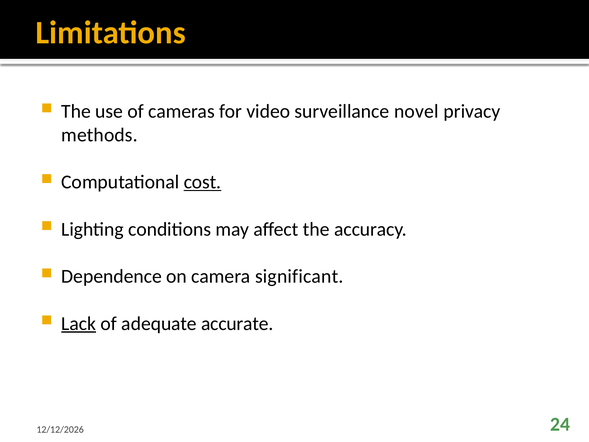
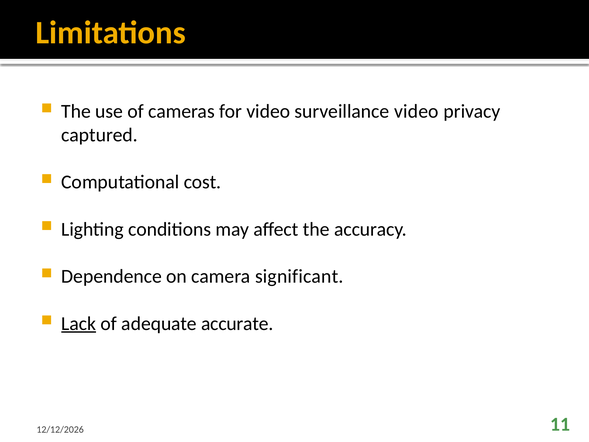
surveillance novel: novel -> video (416, 111)
methods: methods -> captured (100, 135)
cost underline: present -> none (202, 182)
24: 24 -> 11 (560, 424)
